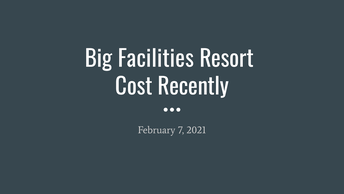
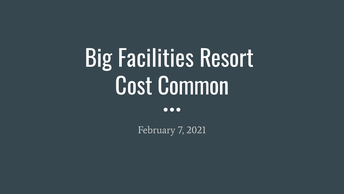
Recently: Recently -> Common (193, 87)
